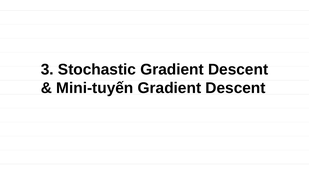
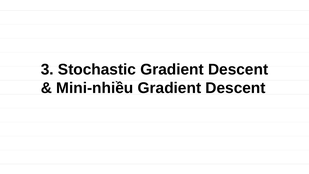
Mini-tuyến: Mini-tuyến -> Mini-nhiều (95, 88)
